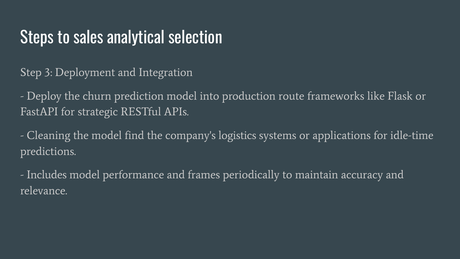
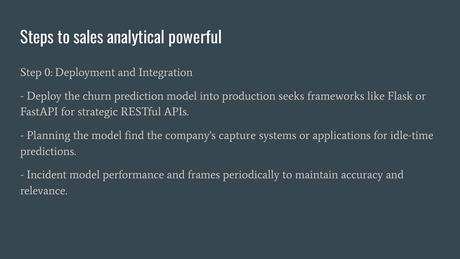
selection: selection -> powerful (195, 38)
3: 3 -> 0 (48, 72)
route: route -> seeks (291, 96)
Cleaning: Cleaning -> Planning (49, 135)
logistics: logistics -> capture (237, 135)
Includes: Includes -> Incident (47, 175)
